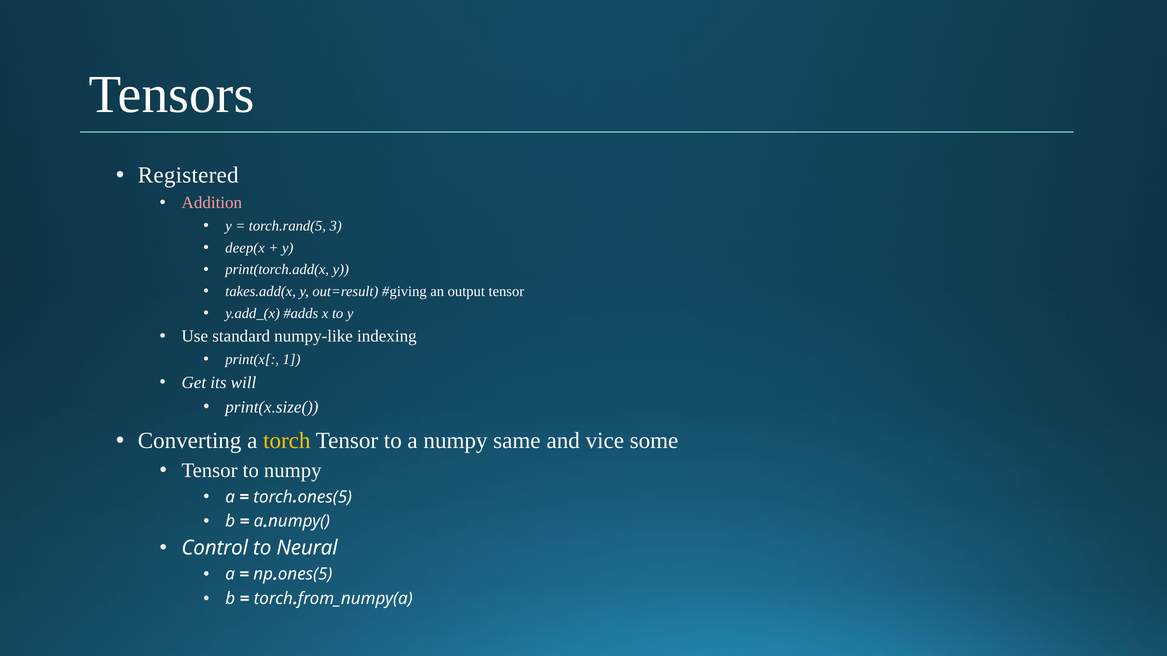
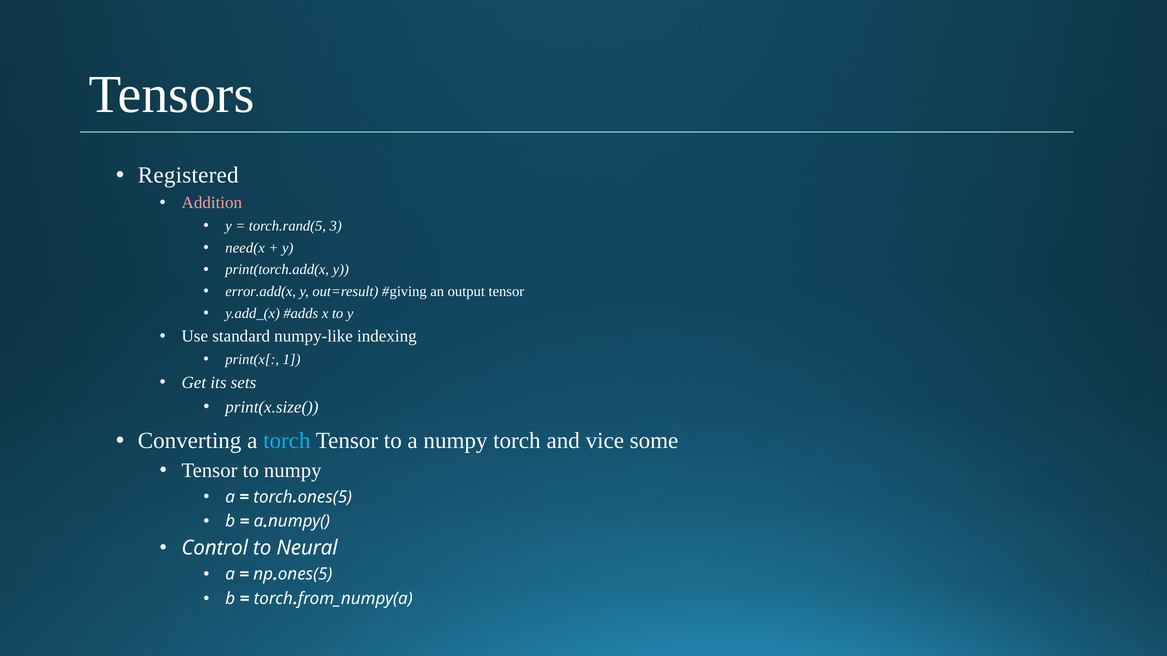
deep(x: deep(x -> need(x (245, 248)
takes.add(x: takes.add(x -> error.add(x (261, 292)
will: will -> sets (243, 383)
torch colour: yellow -> light blue (287, 441)
numpy same: same -> torch (517, 441)
